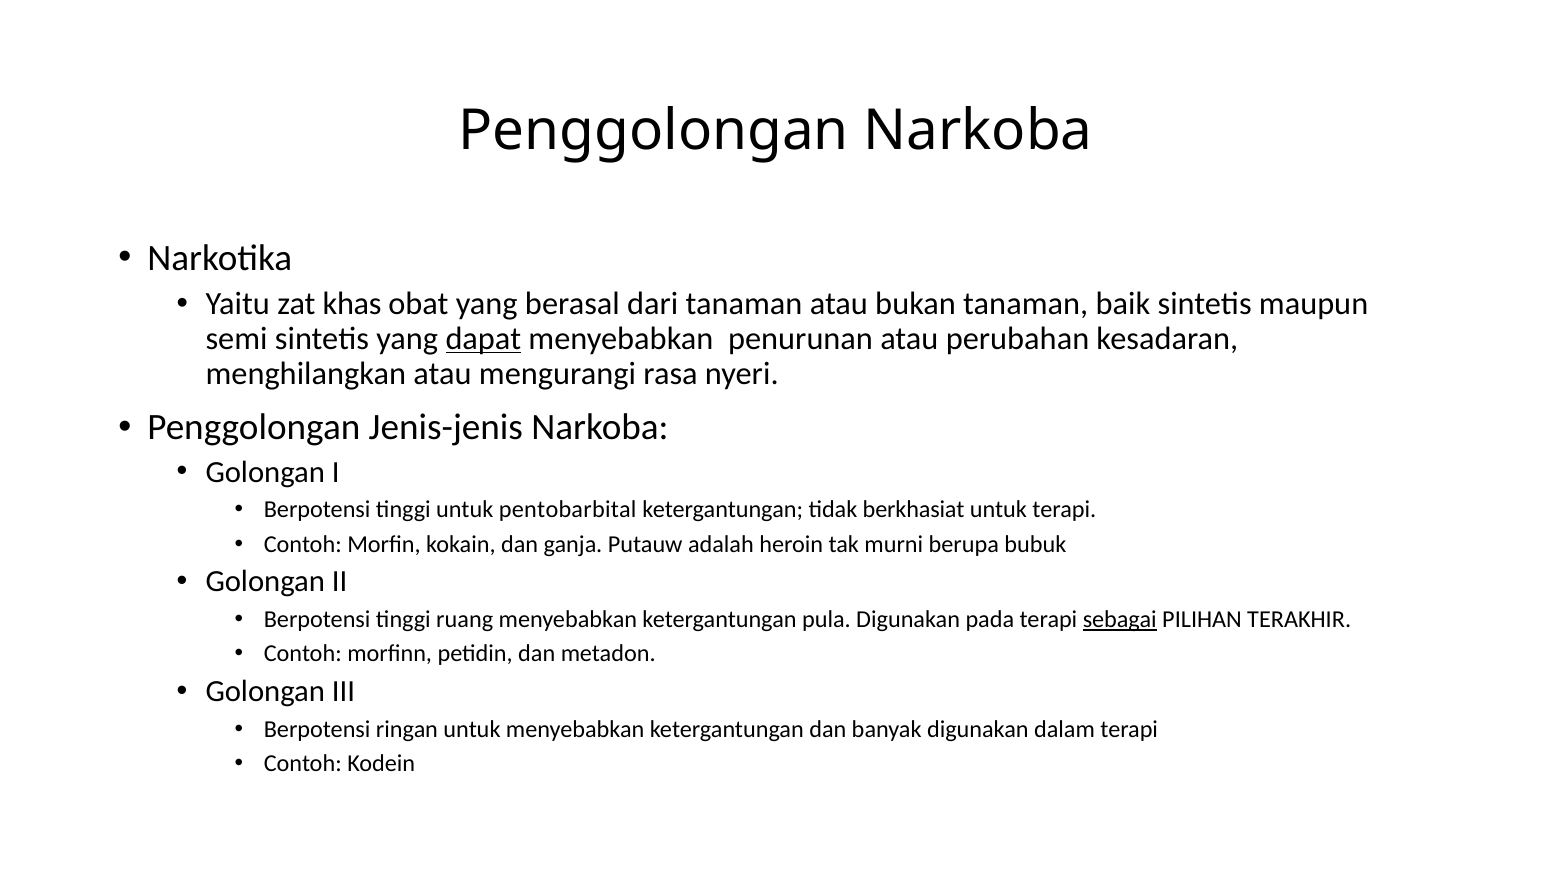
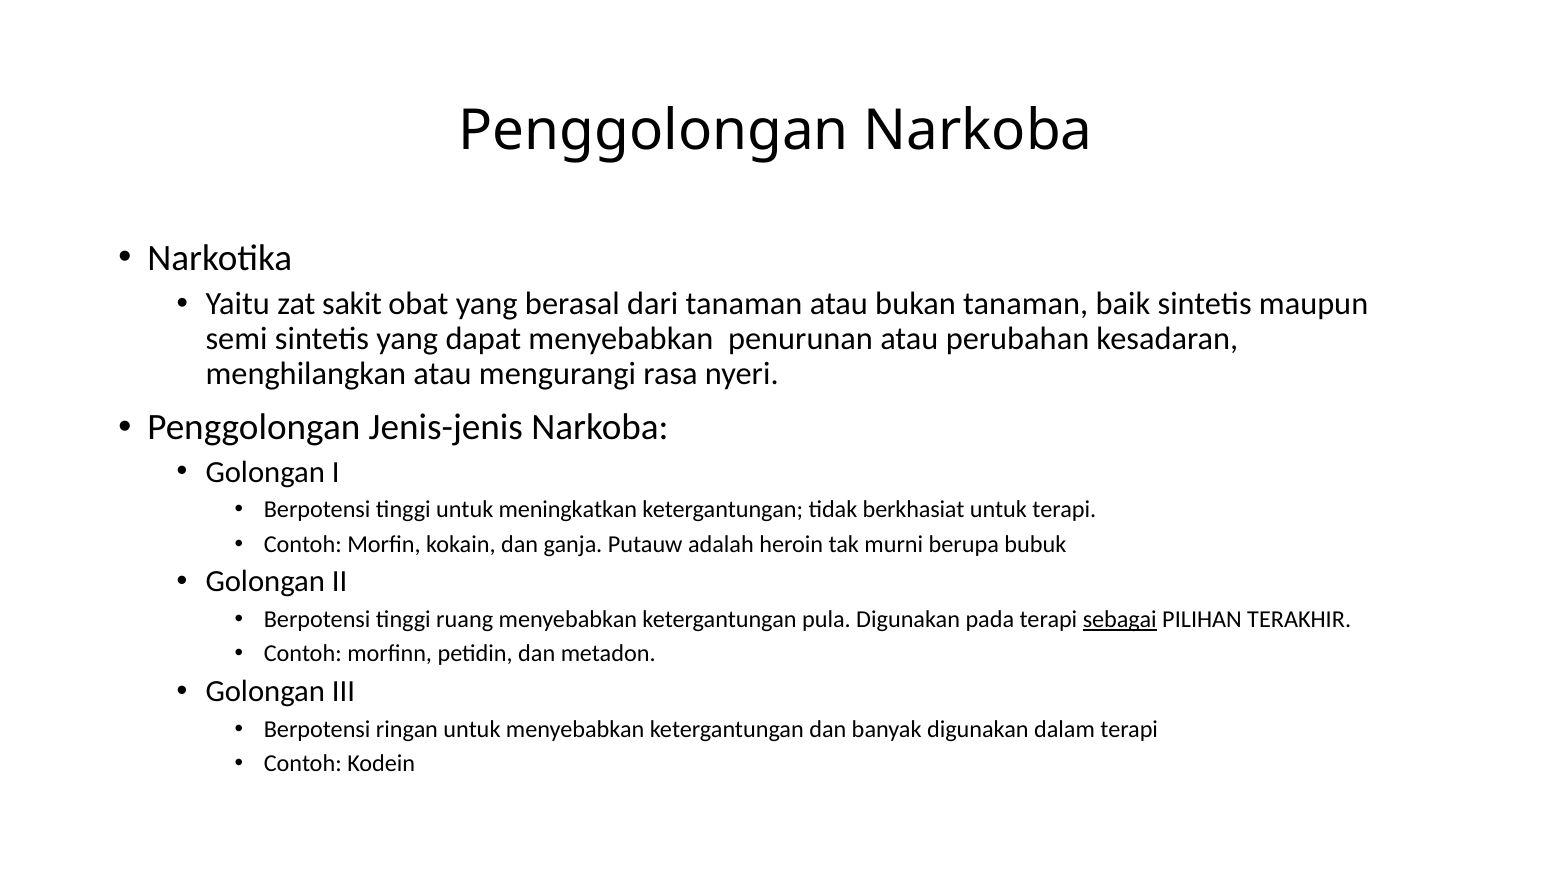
khas: khas -> sakit (352, 304)
dapat underline: present -> none (483, 339)
pentobarbital: pentobarbital -> meningkatkan (568, 510)
